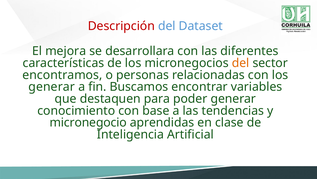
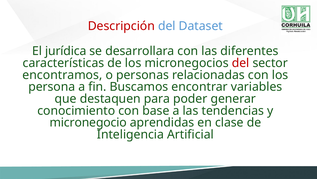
mejora: mejora -> jurídica (66, 51)
del colour: orange -> red (241, 63)
generar: generar -> persona (52, 87)
